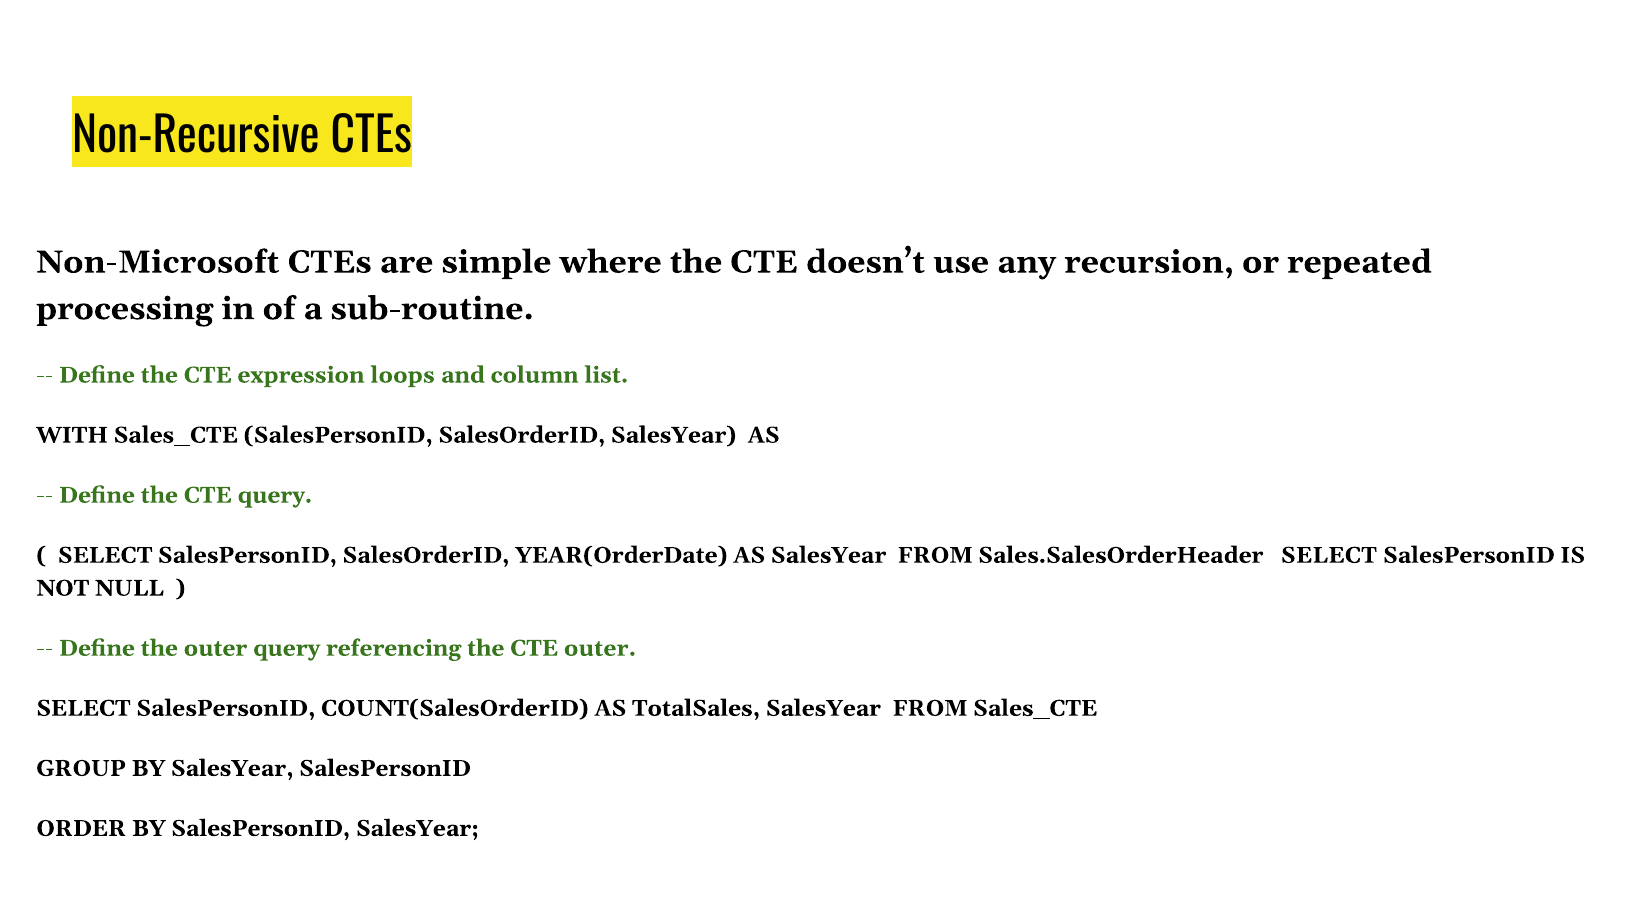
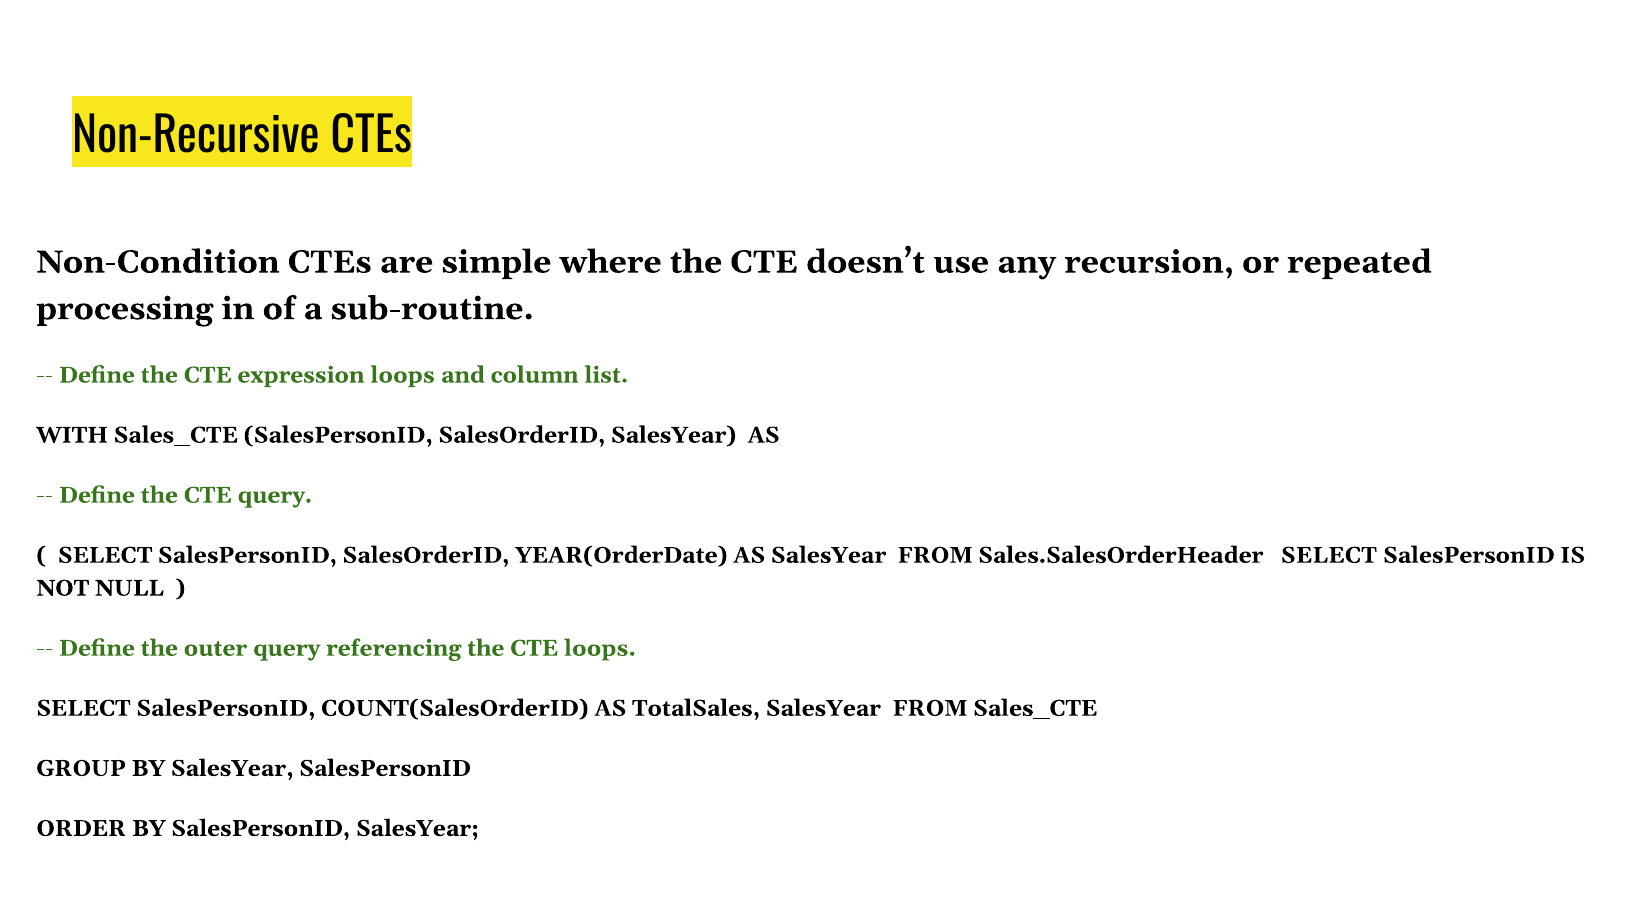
Non-Microsoft: Non-Microsoft -> Non-Condition (158, 262)
CTE outer: outer -> loops (600, 648)
